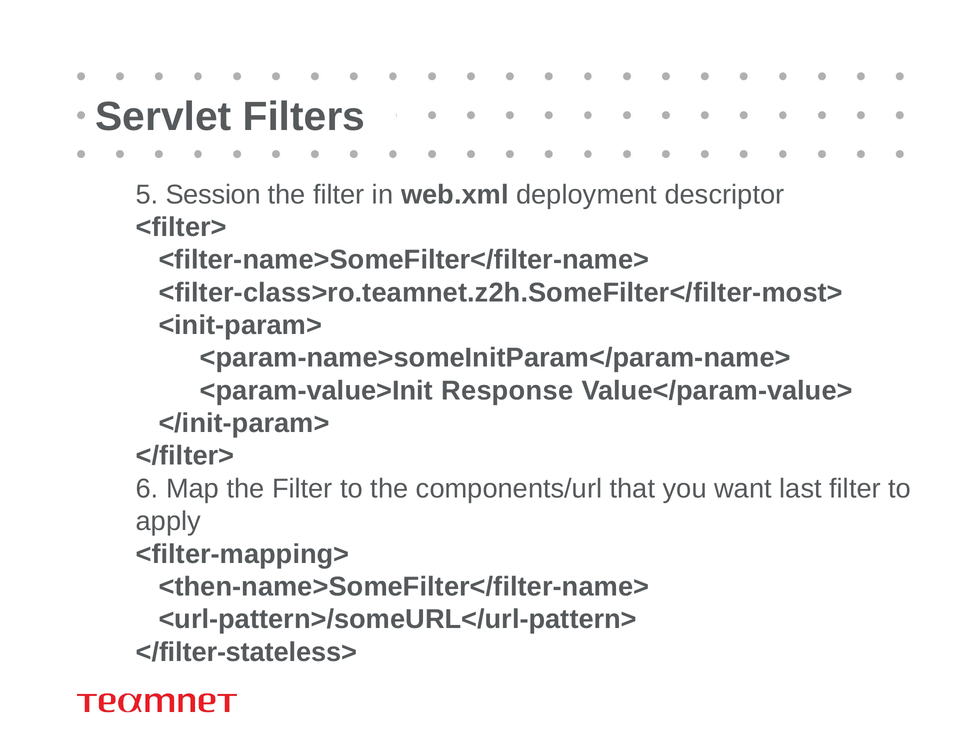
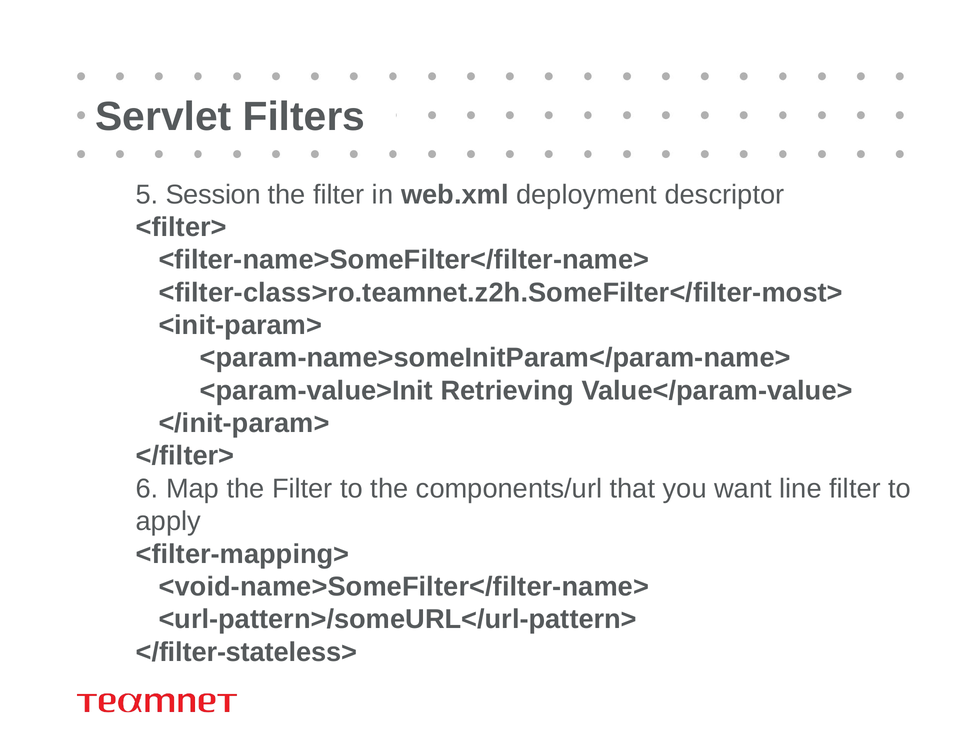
Response: Response -> Retrieving (507, 391)
last: last -> line (801, 489)
<then-name>SomeFilter</filter-name>: <then-name>SomeFilter</filter-name> -> <void-name>SomeFilter</filter-name> (404, 587)
